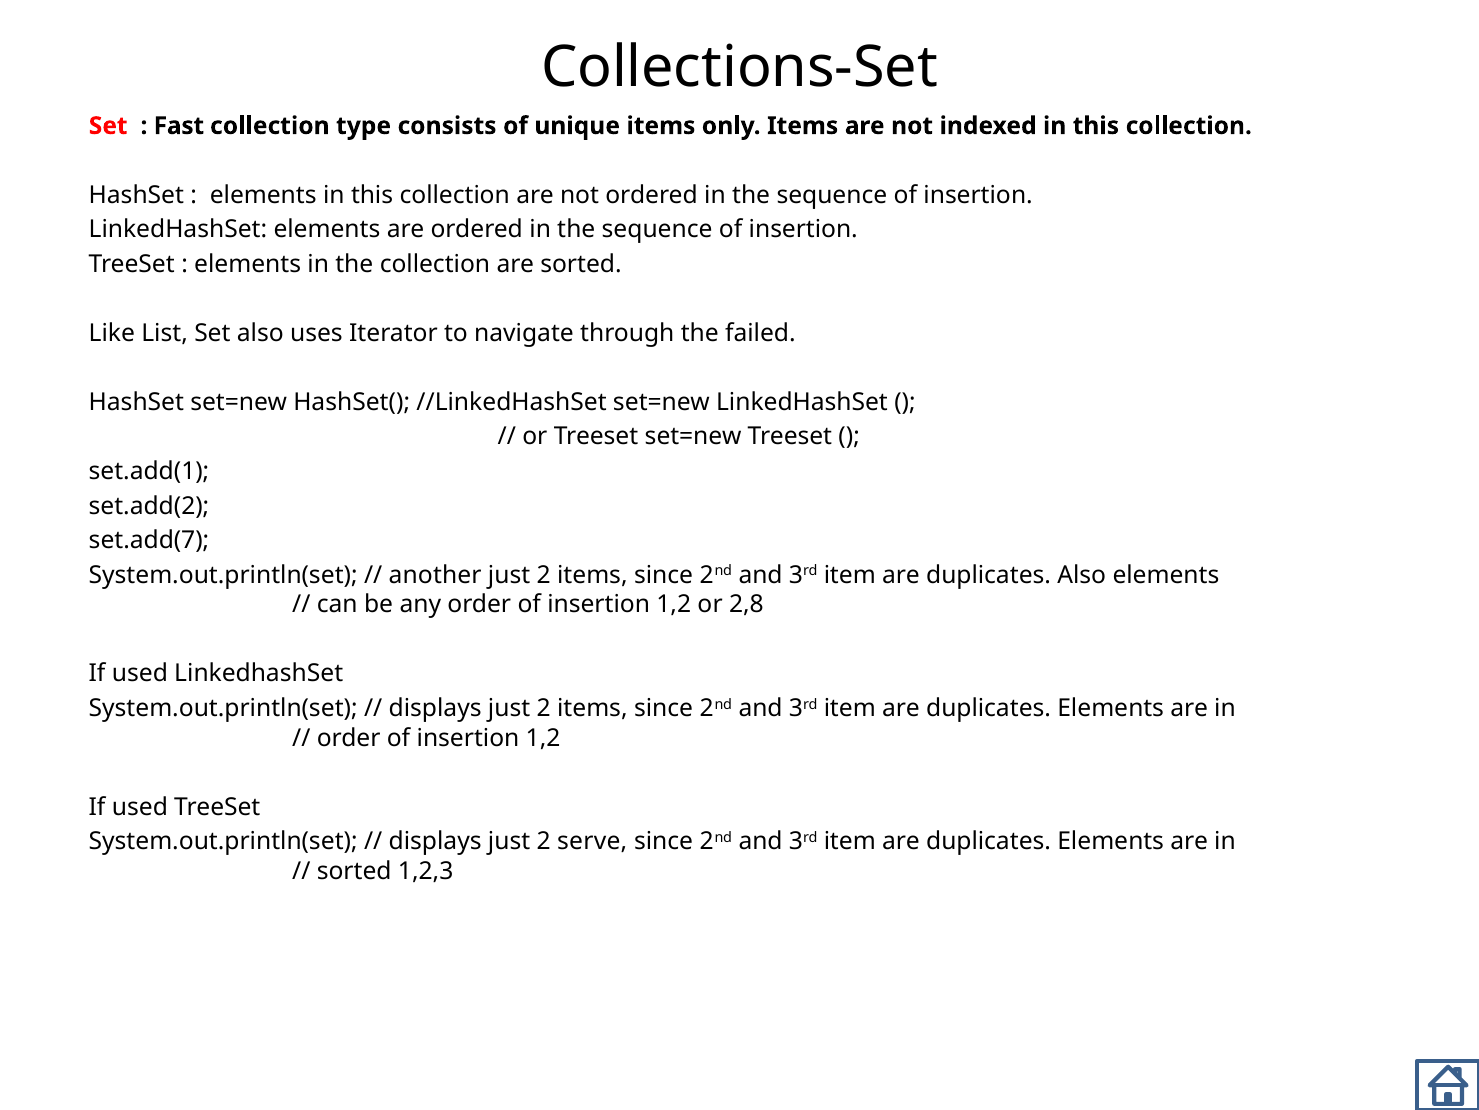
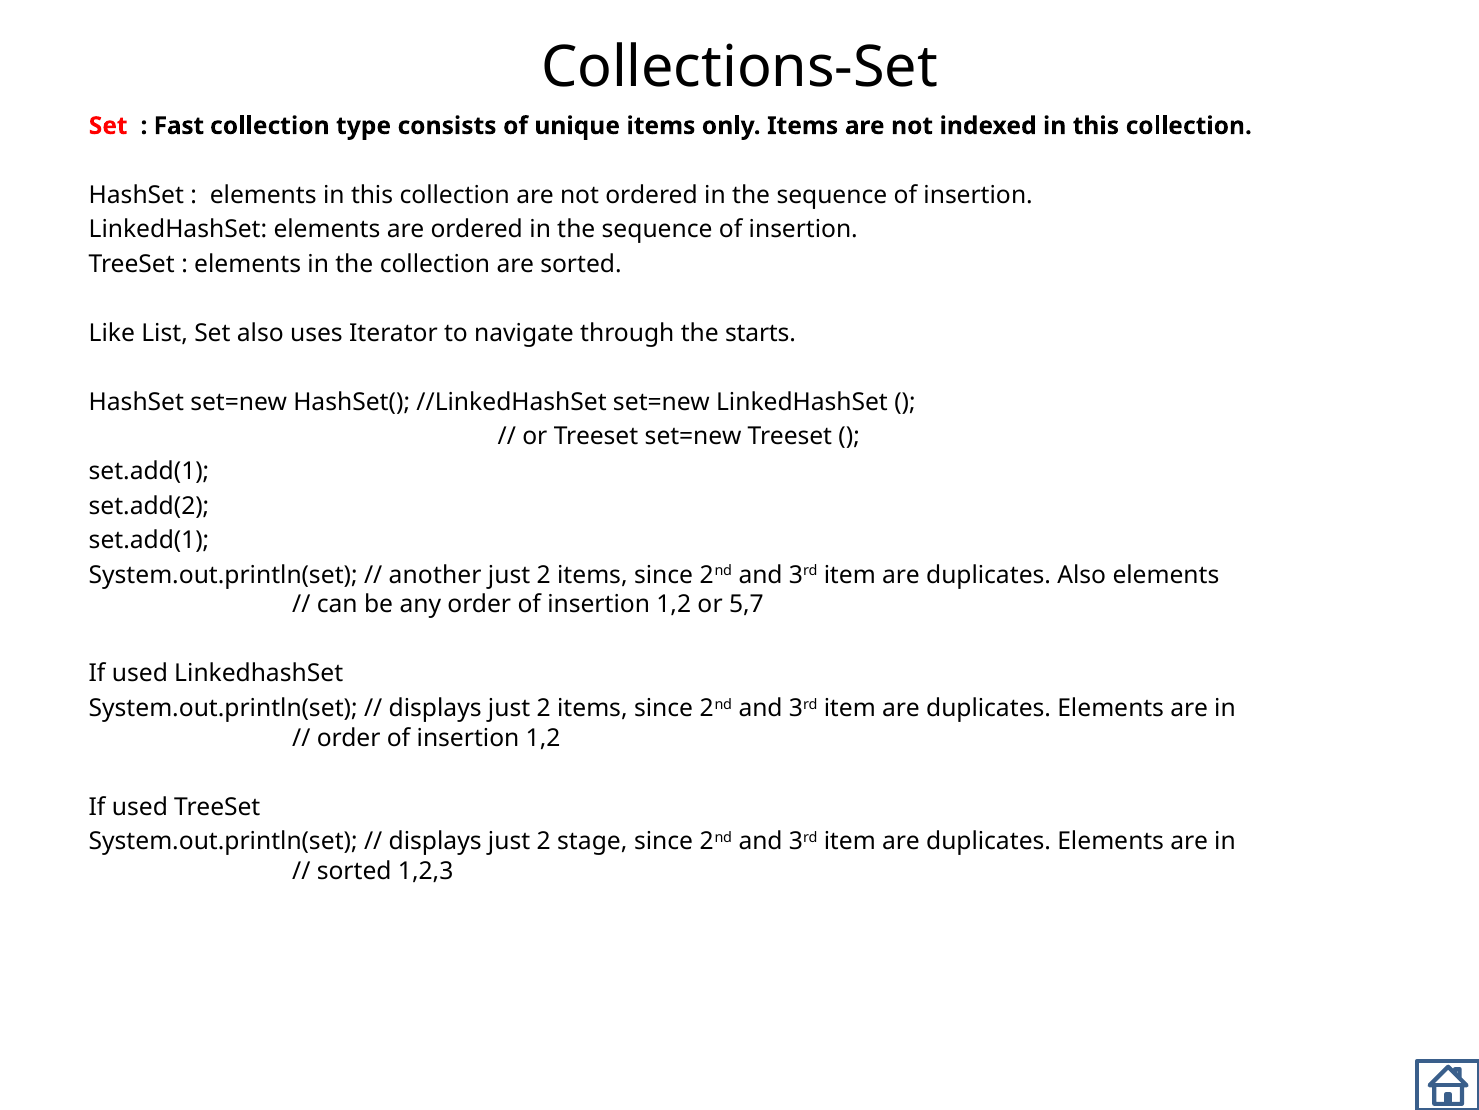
failed: failed -> starts (760, 333)
set.add(7: set.add(7 -> set.add(1 (149, 540)
2,8: 2,8 -> 5,7 (746, 604)
serve: serve -> stage (592, 841)
